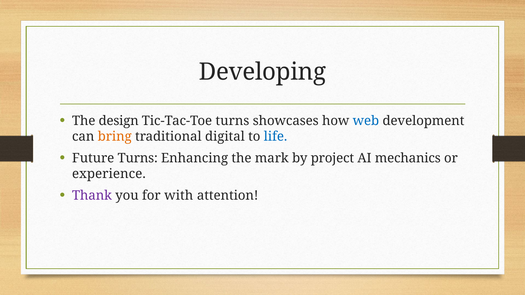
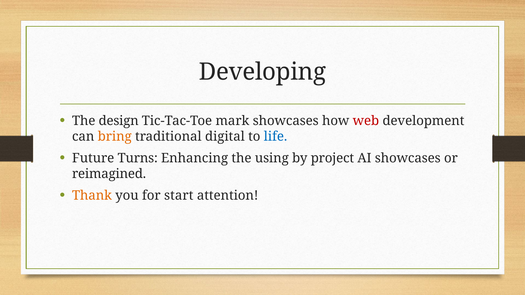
Tic-Tac-Toe turns: turns -> mark (232, 121)
web colour: blue -> red (366, 121)
mark: mark -> using (272, 158)
AI mechanics: mechanics -> showcases (408, 158)
experience: experience -> reimagined (109, 174)
Thank colour: purple -> orange (92, 196)
with: with -> start (179, 196)
